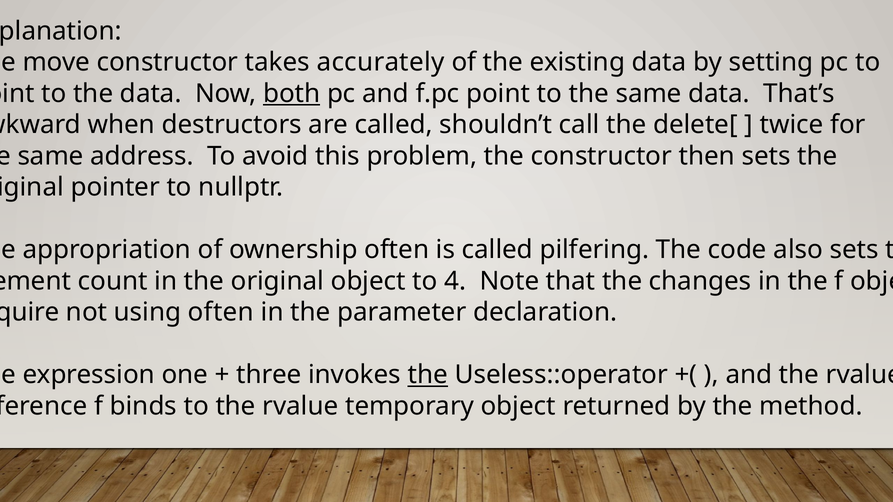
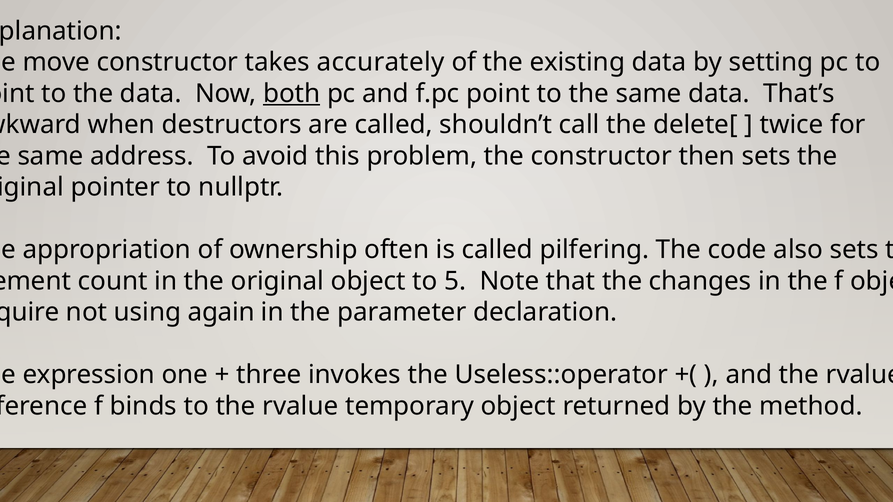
4: 4 -> 5 (455, 281)
using often: often -> again (221, 313)
the underline: present -> none (428, 375)
